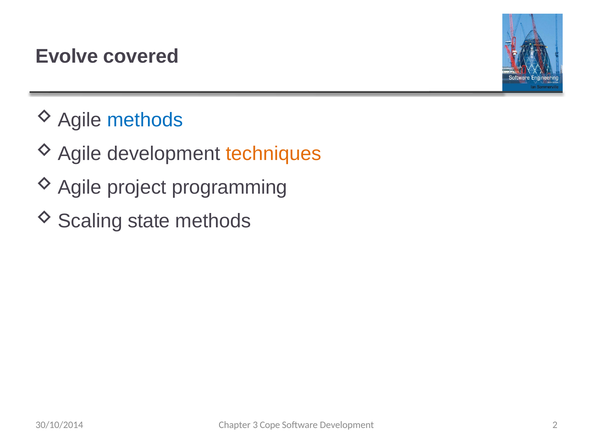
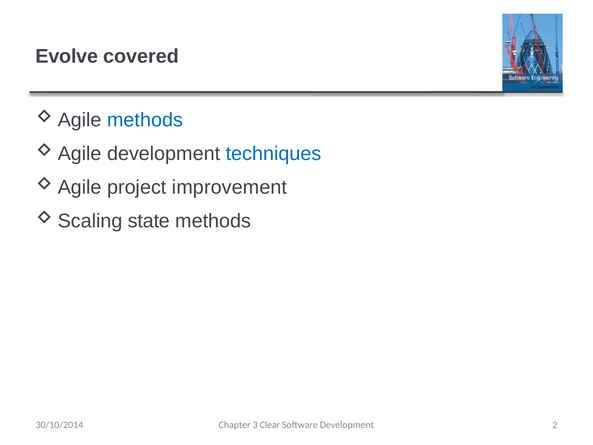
techniques colour: orange -> blue (274, 154)
programming: programming -> improvement (230, 187)
Cope: Cope -> Clear (270, 425)
